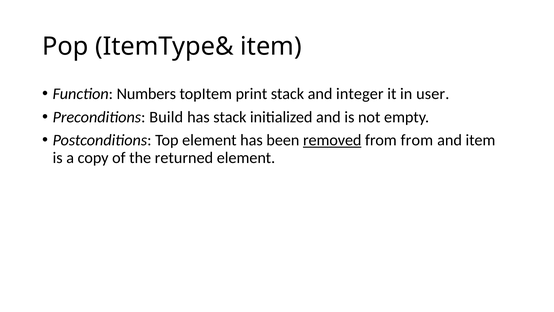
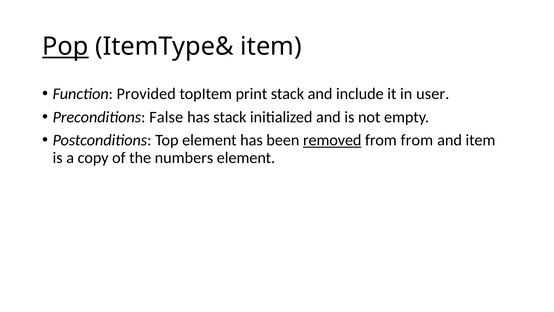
Pop underline: none -> present (65, 47)
Numbers: Numbers -> Provided (146, 94)
integer: integer -> include (360, 94)
Build: Build -> False (166, 117)
returned: returned -> numbers (184, 158)
